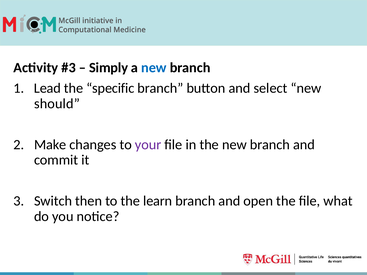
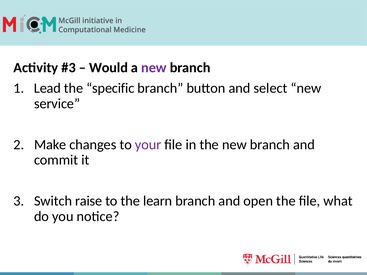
Simply: Simply -> Would (109, 68)
new colour: blue -> purple (154, 68)
should: should -> service (57, 104)
then: then -> raise (89, 201)
